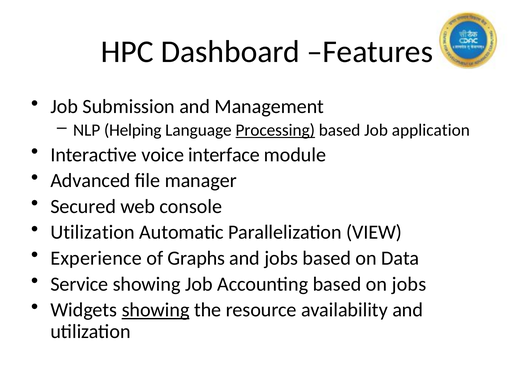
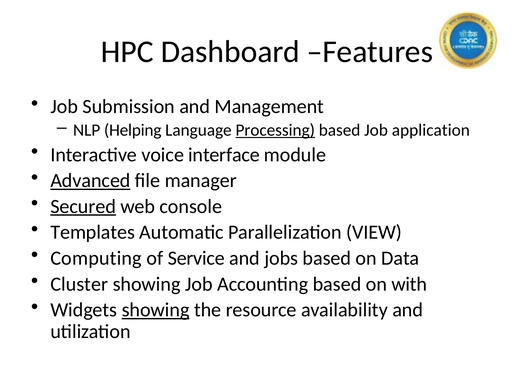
Advanced underline: none -> present (90, 180)
Secured underline: none -> present (83, 206)
Utilization: Utilization -> Templates (93, 232)
Experience: Experience -> Computing (96, 258)
Graphs: Graphs -> Service (196, 258)
Service: Service -> Cluster (79, 284)
on jobs: jobs -> with (409, 284)
